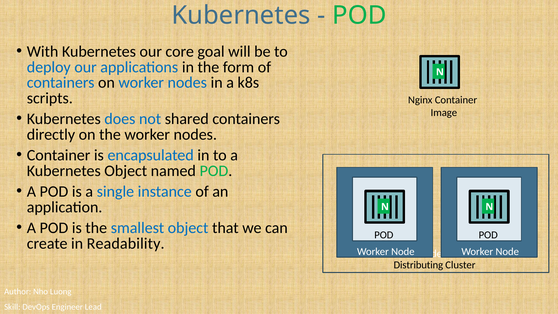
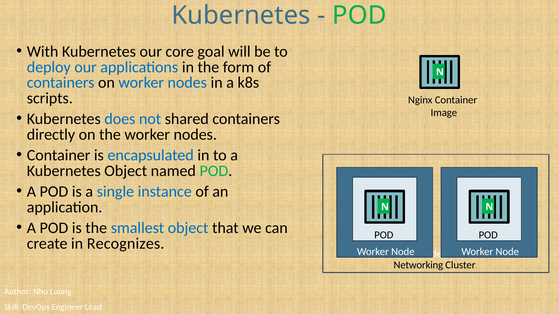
Readability: Readability -> Recognizes (126, 243)
Distributing: Distributing -> Networking (418, 265)
